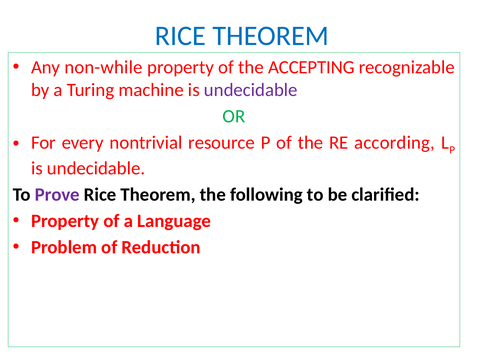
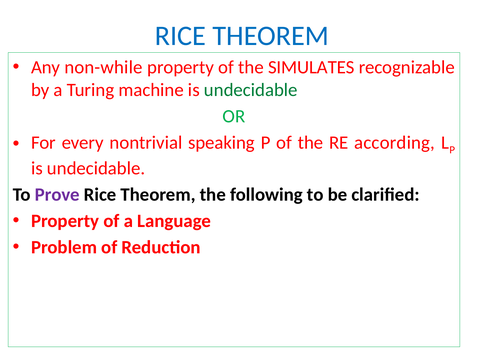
ACCEPTING: ACCEPTING -> SIMULATES (311, 67)
undecidable colour: purple -> green (251, 90)
resource: resource -> speaking (222, 143)
